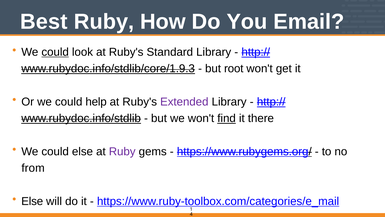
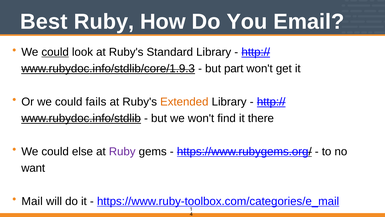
root: root -> part (234, 69)
help: help -> fails (96, 102)
Extended colour: purple -> orange (184, 102)
find underline: present -> none (227, 118)
from: from -> want (33, 168)
Else: Else -> Mail (32, 201)
